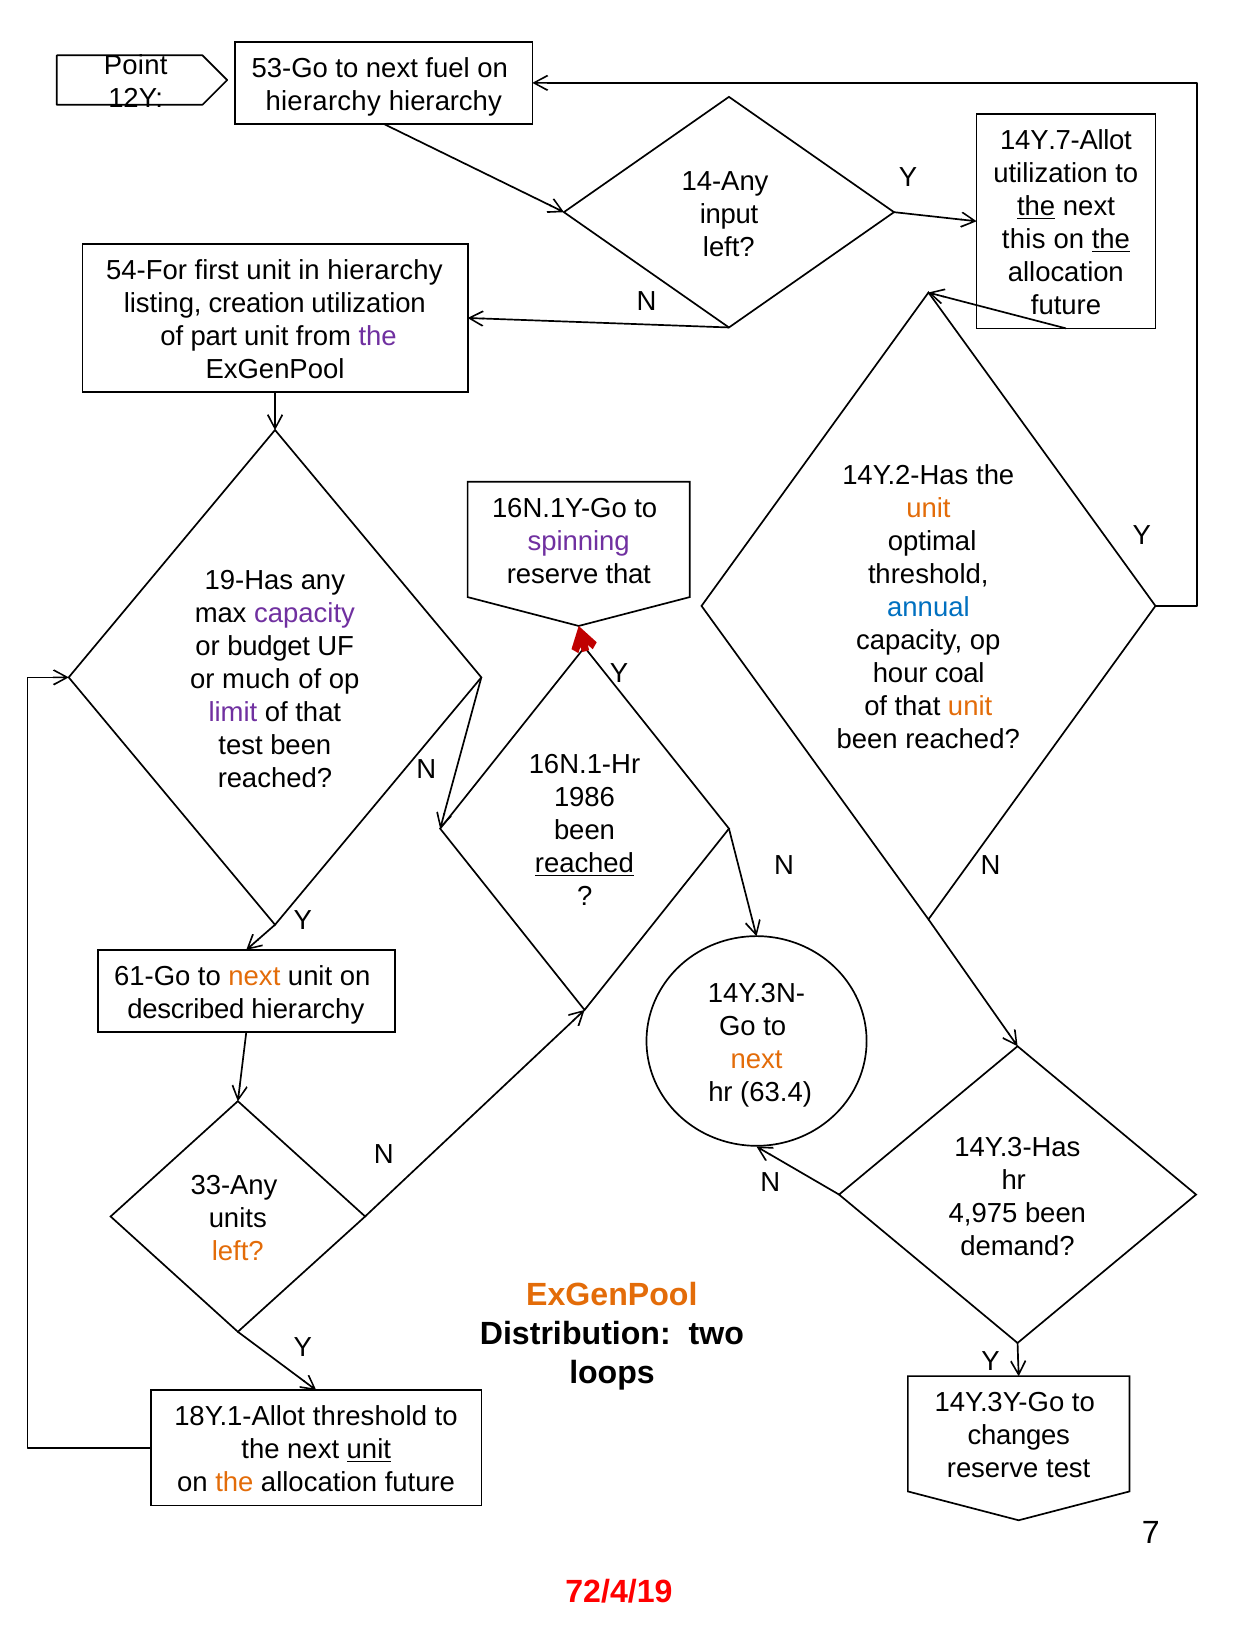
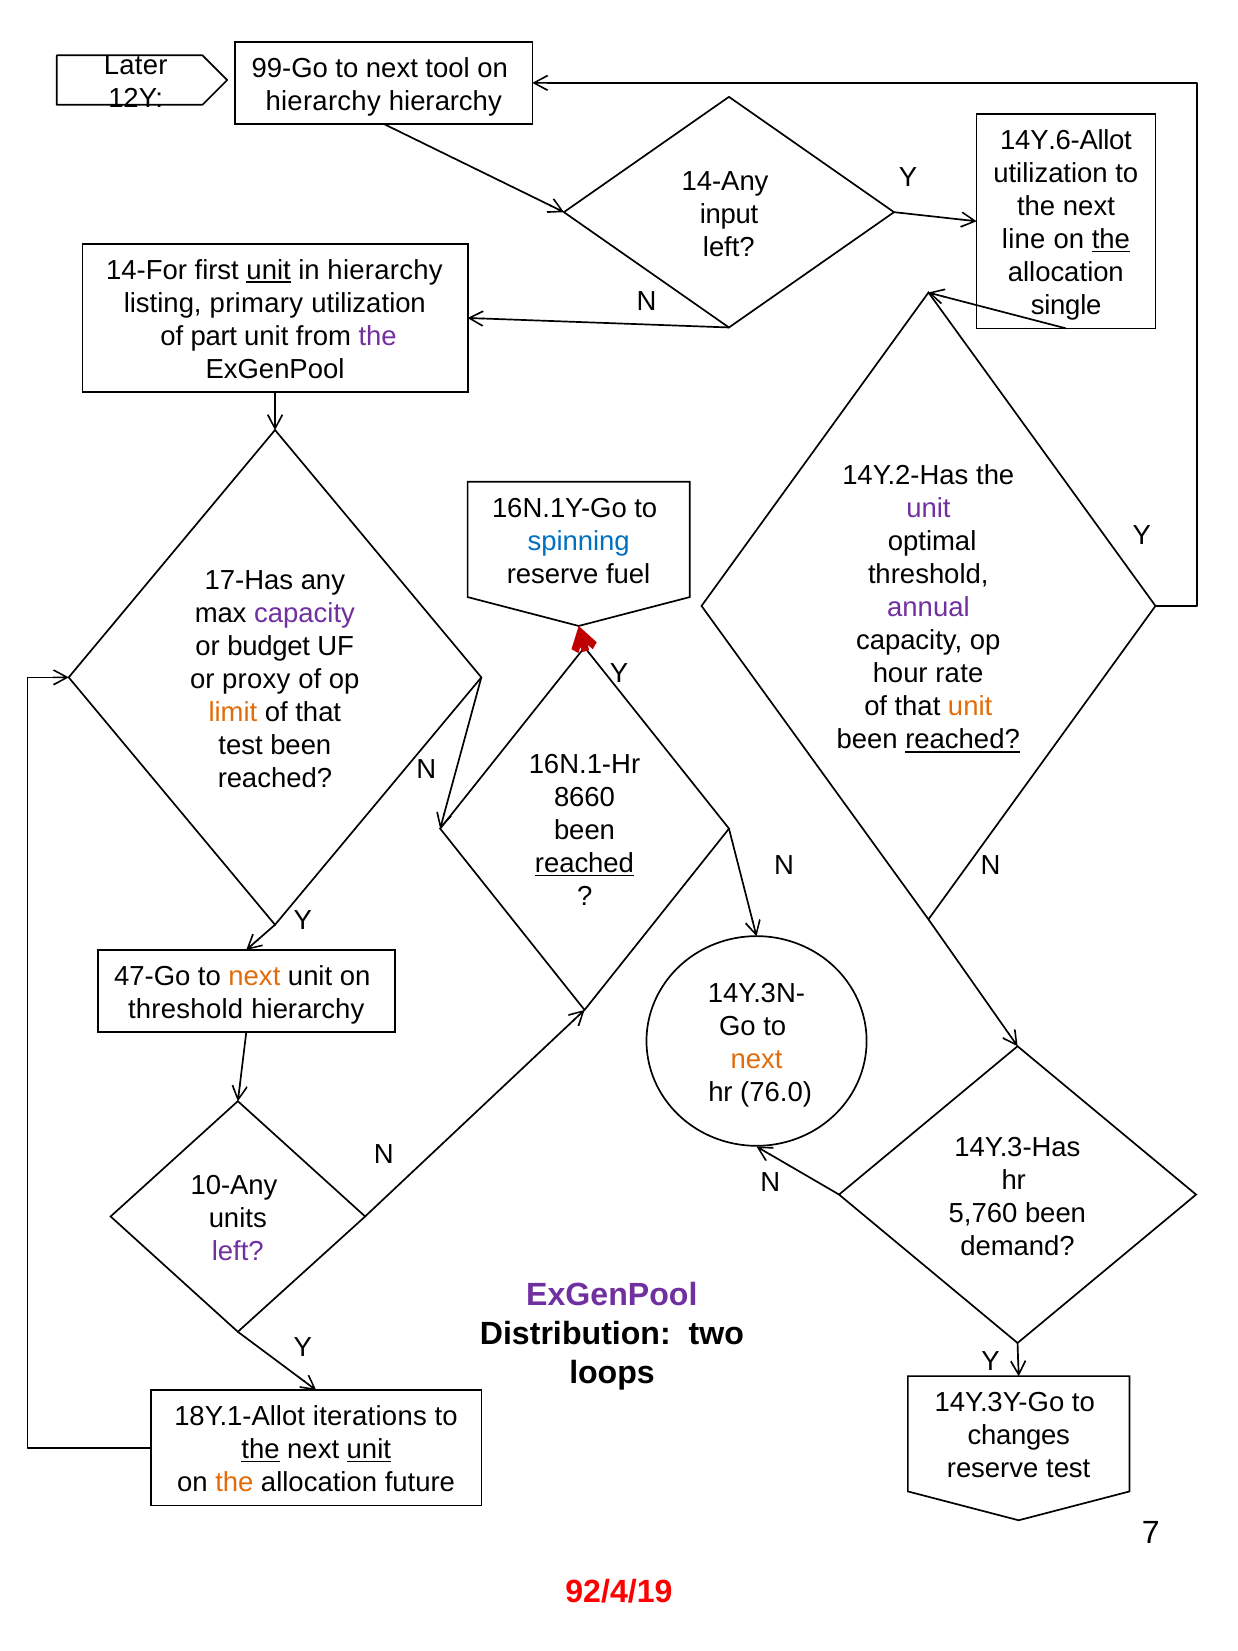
Point: Point -> Later (136, 65)
53-Go: 53-Go -> 99-Go (290, 68)
fuel: fuel -> tool (448, 68)
14Y.7-Allot: 14Y.7-Allot -> 14Y.6-Allot (1066, 141)
the underline: present -> none (1036, 207)
this: this -> line (1024, 240)
54-For: 54-For -> 14-For (147, 270)
unit underline: none -> present (269, 270)
creation: creation -> primary (256, 303)
future: future -> single (1066, 306)
unit colour: orange -> purple (928, 509)
spinning colour: purple -> blue (579, 541)
reserve that: that -> fuel (628, 574)
19-Has: 19-Has -> 17-Has (249, 580)
annual colour: blue -> purple (928, 608)
coal: coal -> rate (959, 674)
much: much -> proxy (256, 679)
limit colour: purple -> orange (233, 712)
reached underline: none -> present (963, 740)
1986: 1986 -> 8660 (584, 797)
61-Go: 61-Go -> 47-Go (152, 976)
described: described -> threshold (186, 1009)
63.4: 63.4 -> 76.0 (776, 1092)
33-Any: 33-Any -> 10-Any (234, 1185)
4,975: 4,975 -> 5,760 (983, 1213)
left colour: orange -> purple (238, 1251)
ExGenPool colour: orange -> purple (612, 1295)
18Y.1-Allot threshold: threshold -> iterations (370, 1416)
the underline: none -> present (261, 1449)
72/4/19: 72/4/19 -> 92/4/19 (619, 1591)
